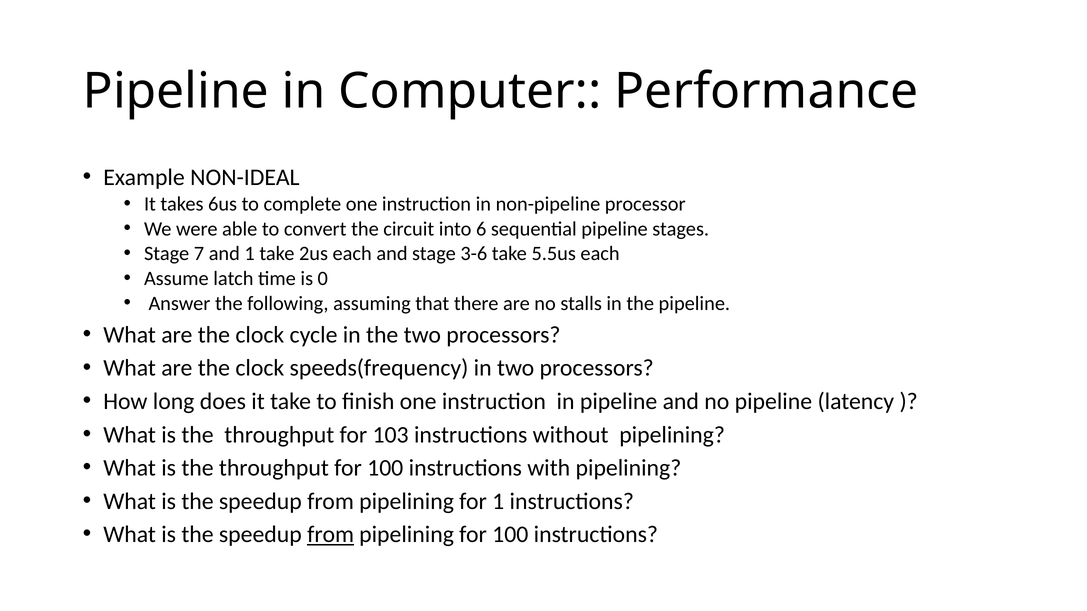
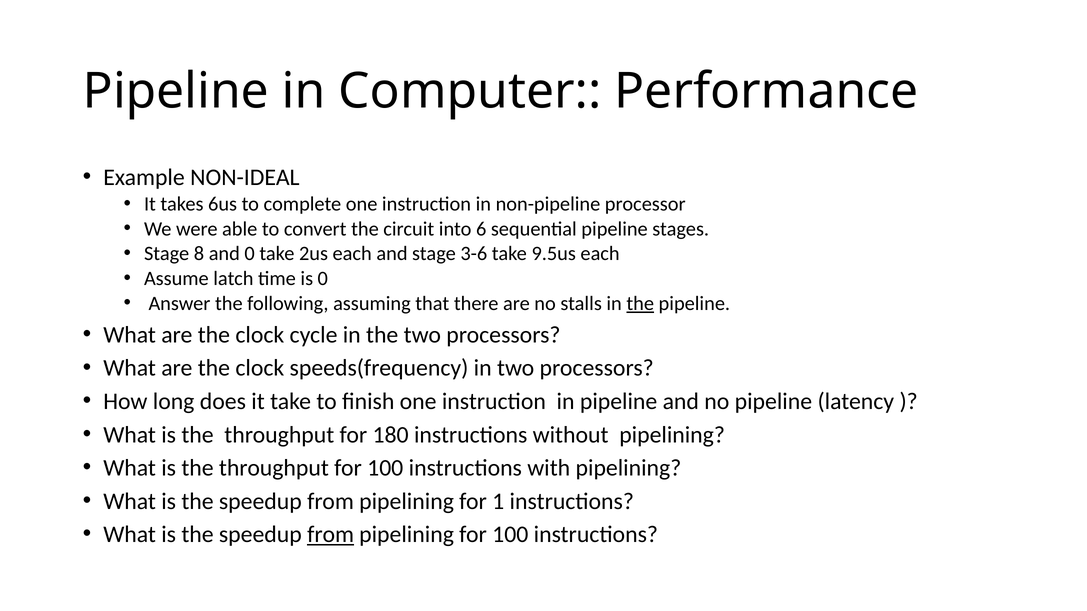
7: 7 -> 8 (199, 254)
and 1: 1 -> 0 (250, 254)
5.5us: 5.5us -> 9.5us (554, 254)
the underline: none -> present (640, 304)
103: 103 -> 180 (391, 435)
